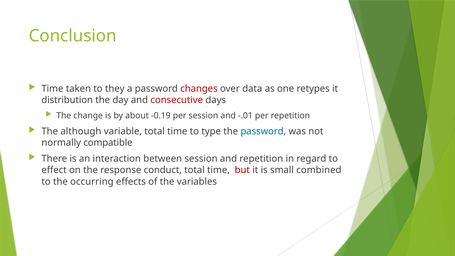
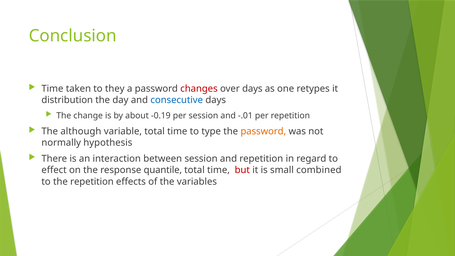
over data: data -> days (252, 89)
consecutive colour: red -> blue (177, 100)
password colour: blue -> orange (263, 131)
compatible: compatible -> hypothesis (108, 143)
conduct: conduct -> quantile (163, 170)
the occurring: occurring -> repetition (92, 182)
